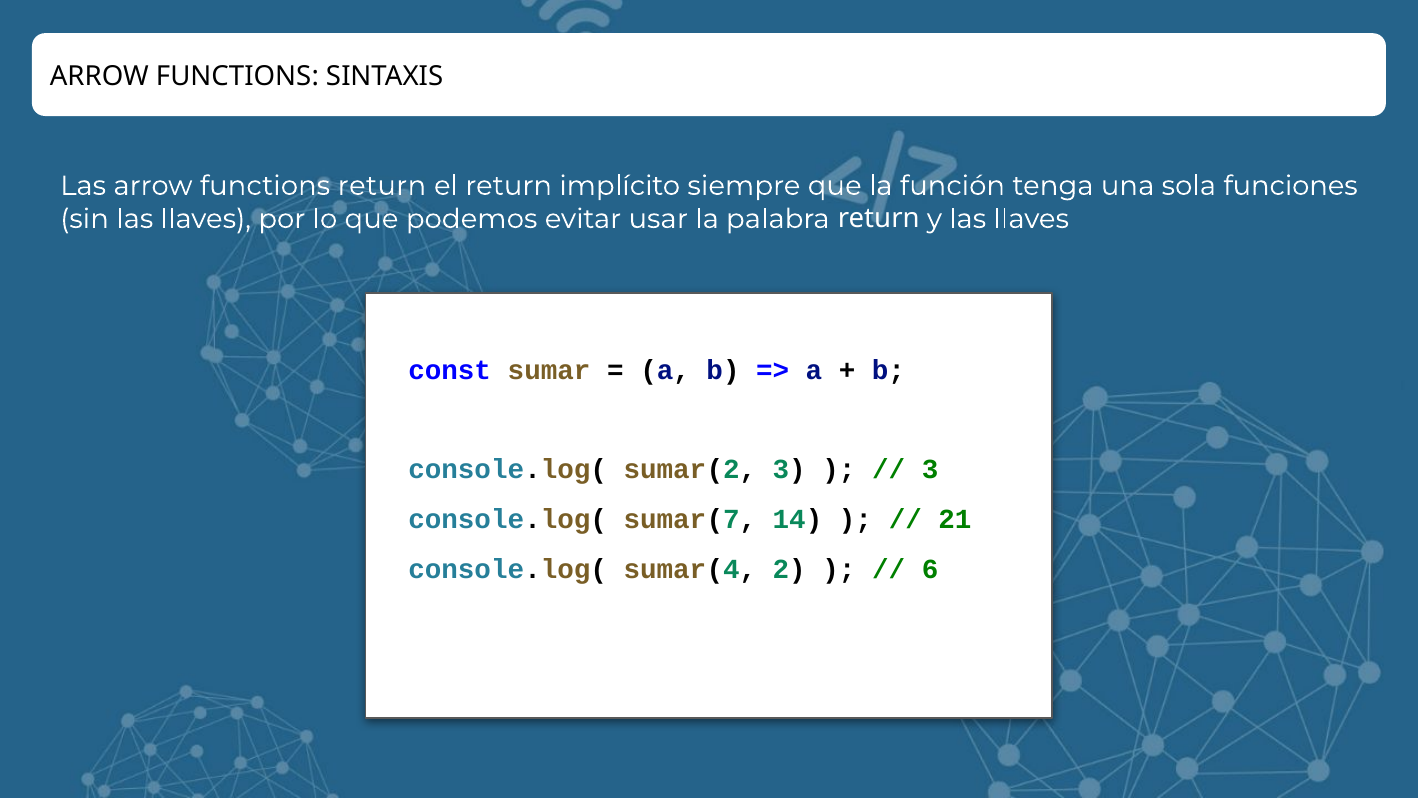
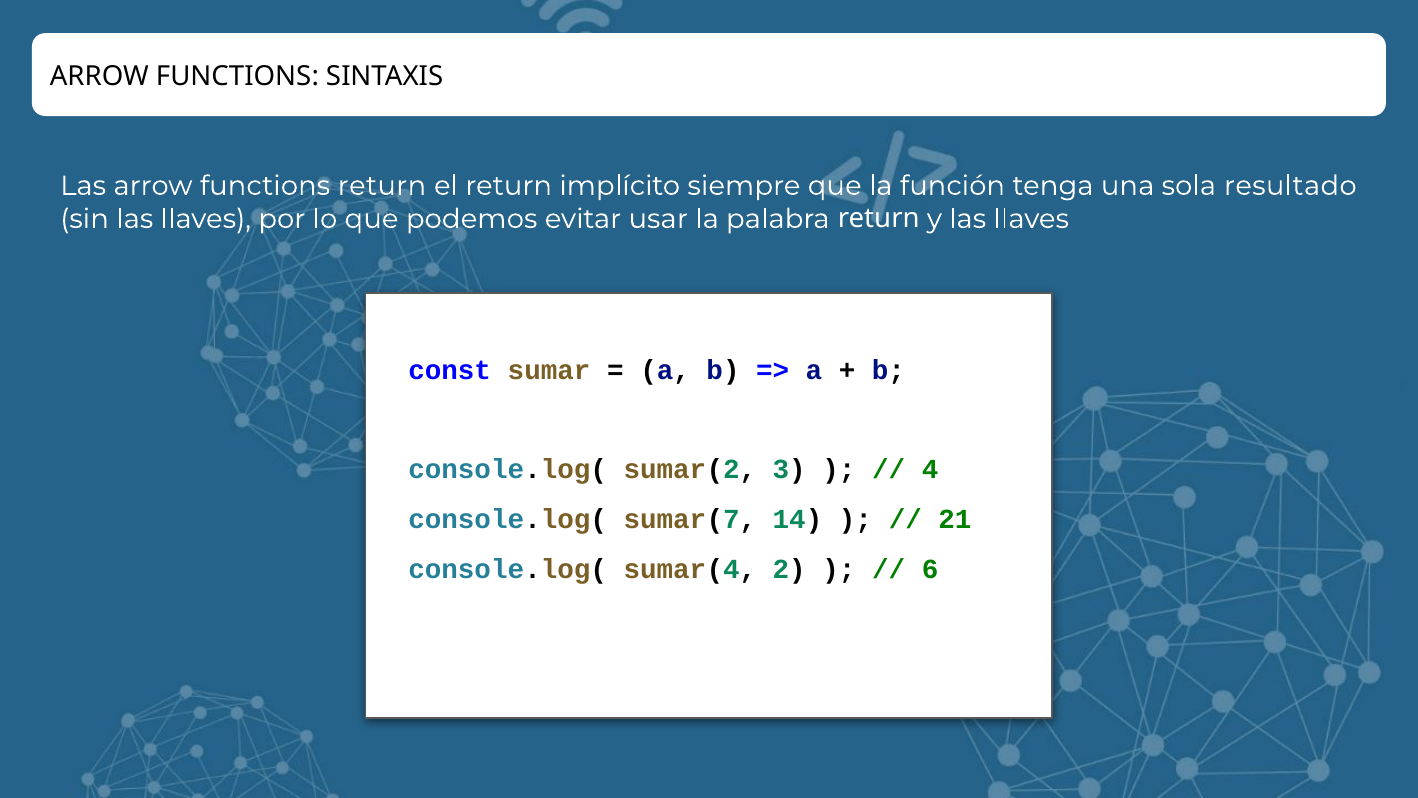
funciones: funciones -> resultado (1290, 186)
3: 3 -> 4 (930, 470)
